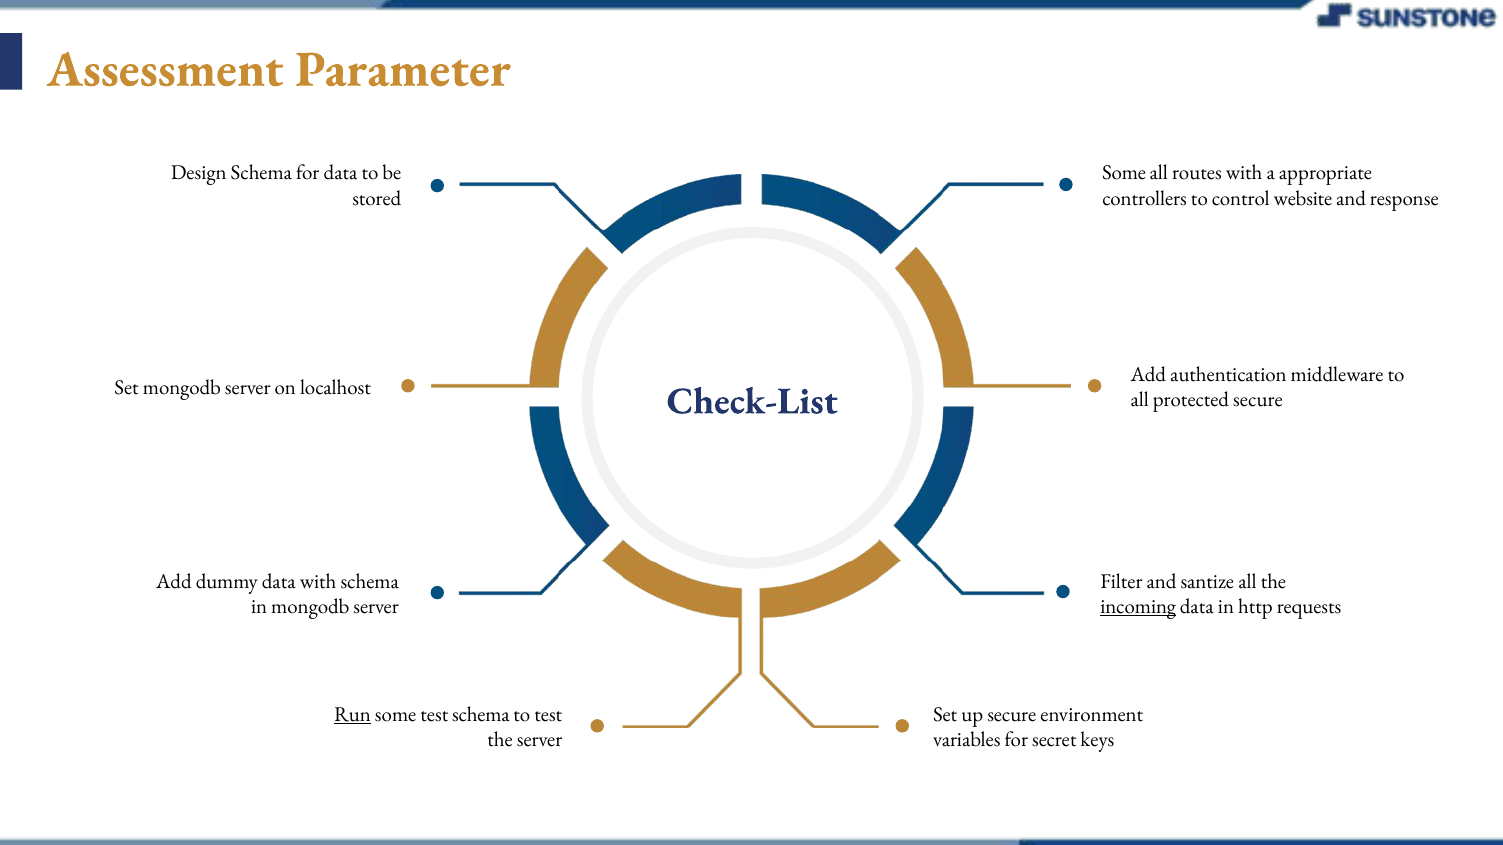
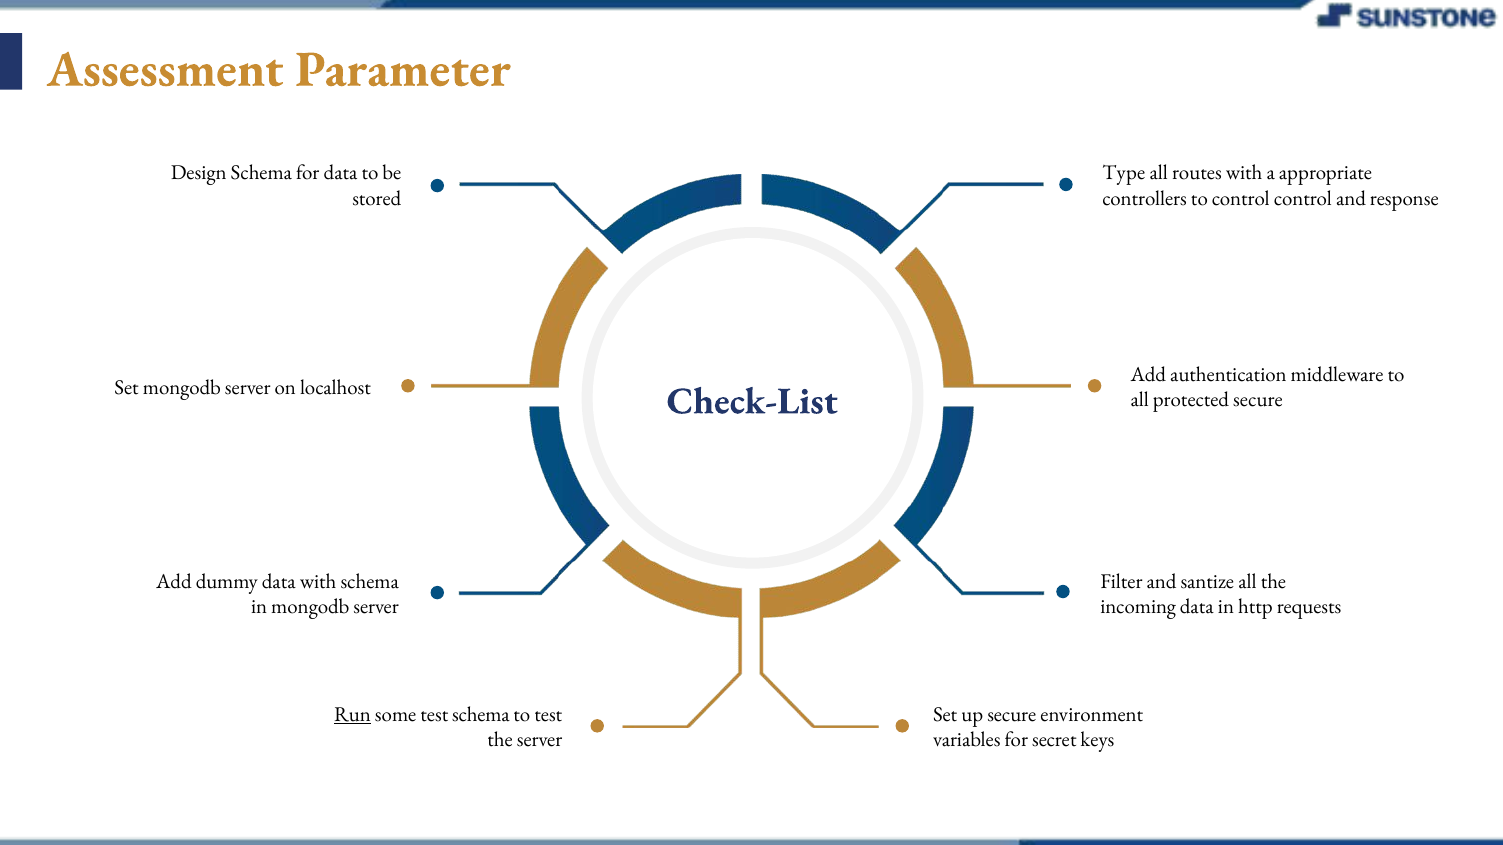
Some: Some -> Type (1124, 173)
control website: website -> control (1303, 198)
incoming underline: present -> none (1138, 607)
